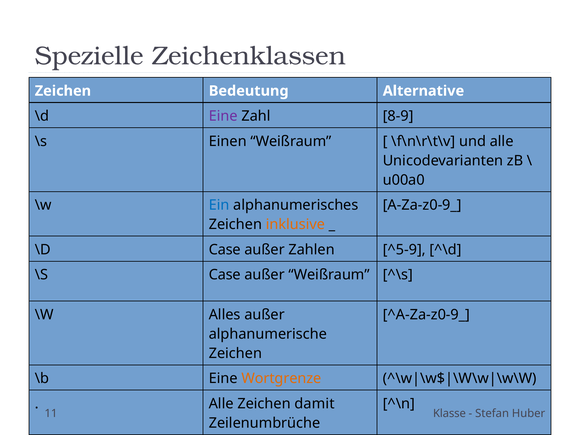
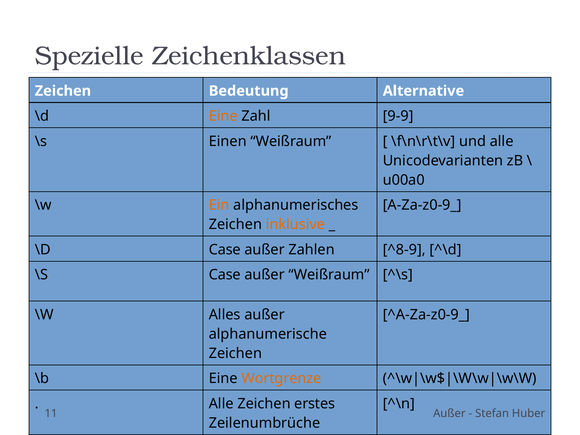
Eine colour: purple -> orange (223, 116)
8-9: 8-9 -> 9-9 (398, 116)
Ein colour: blue -> orange (219, 205)
^5-9: ^5-9 -> ^8-9 (404, 250)
damit: damit -> erstes (315, 404)
Klasse: Klasse -> Außer (449, 414)
